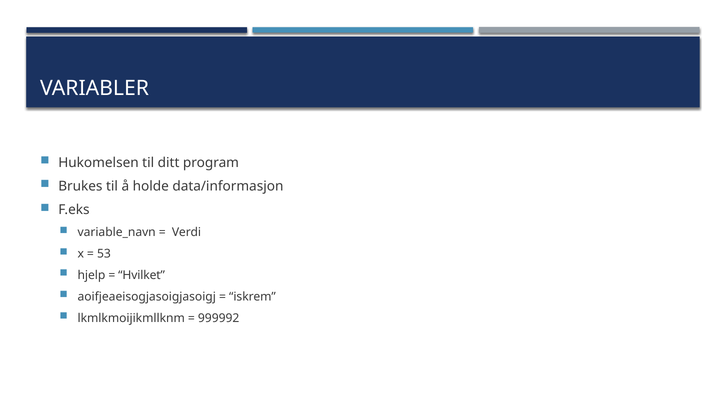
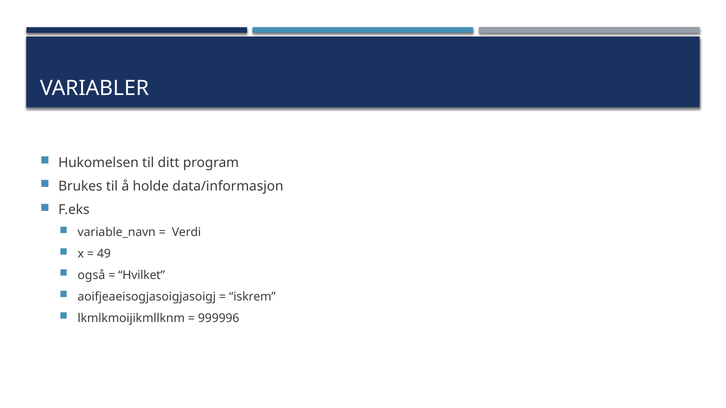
53: 53 -> 49 (104, 254)
hjelp: hjelp -> også (91, 275)
999992: 999992 -> 999996 (219, 318)
